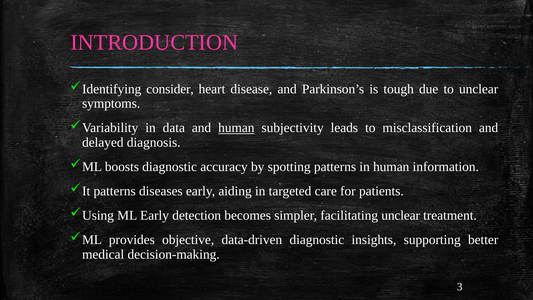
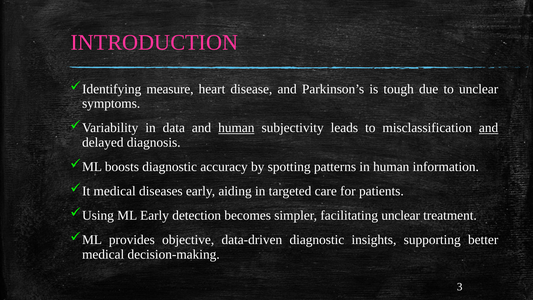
consider: consider -> measure (170, 89)
and underline: none -> present (489, 128)
patterns: patterns -> medical (115, 191)
